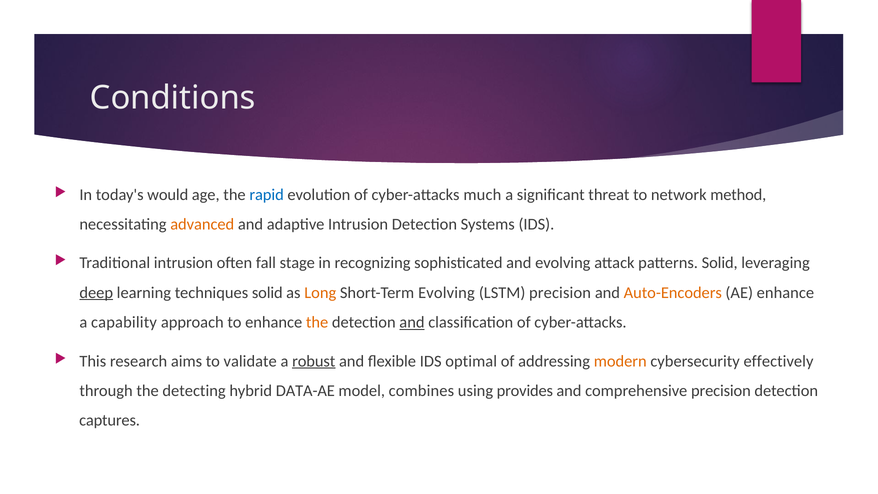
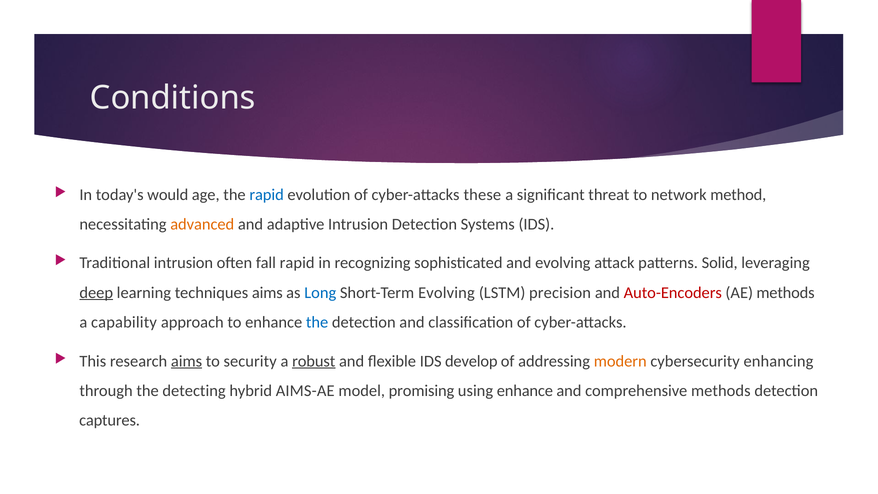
much: much -> these (482, 195)
fall stage: stage -> rapid (297, 263)
techniques solid: solid -> aims (267, 293)
Long colour: orange -> blue (320, 293)
Auto-Encoders colour: orange -> red (673, 293)
AE enhance: enhance -> methods (786, 293)
the colour: orange -> blue (317, 322)
and underline: present -> none (412, 322)
aims underline: none -> present (187, 361)
validate: validate -> security (250, 361)
optimal: optimal -> develop (471, 361)
effectively: effectively -> enhancing (778, 361)
DATA-AE: DATA-AE -> AIMS-AE (305, 391)
combines: combines -> promising (422, 391)
using provides: provides -> enhance (525, 391)
comprehensive precision: precision -> methods (721, 391)
